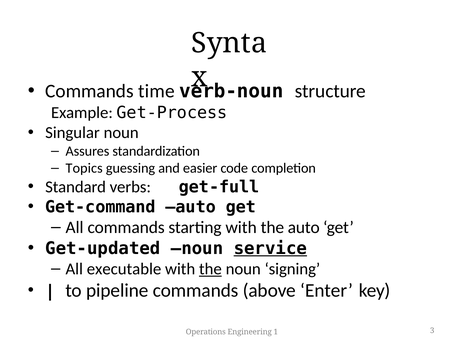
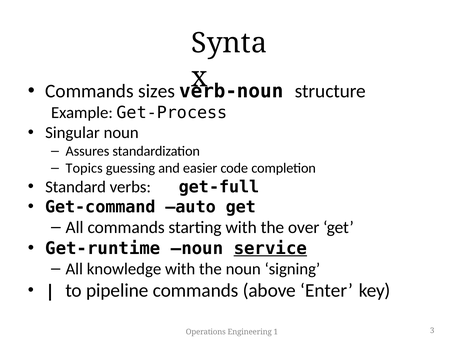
time: time -> sizes (157, 91)
the auto: auto -> over (304, 227)
Get-updated: Get-updated -> Get-runtime (103, 248)
executable: executable -> knowledge (124, 269)
the underline: present -> none (210, 269)
